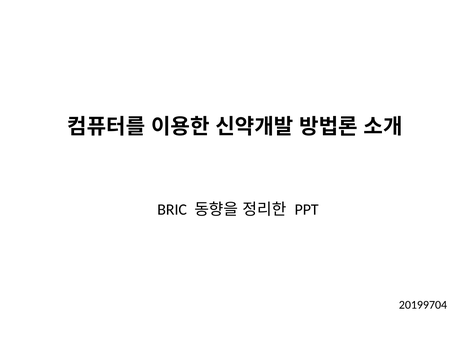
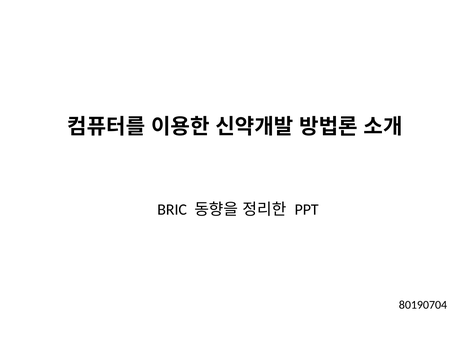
20199704: 20199704 -> 80190704 (423, 305)
